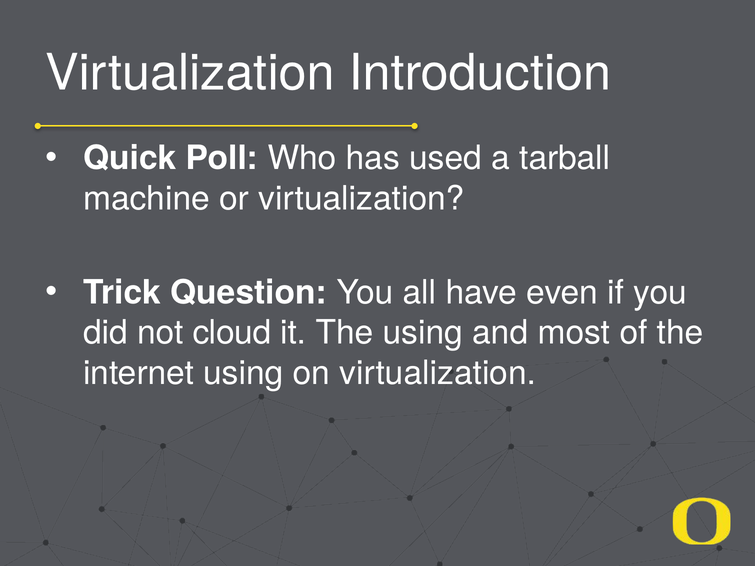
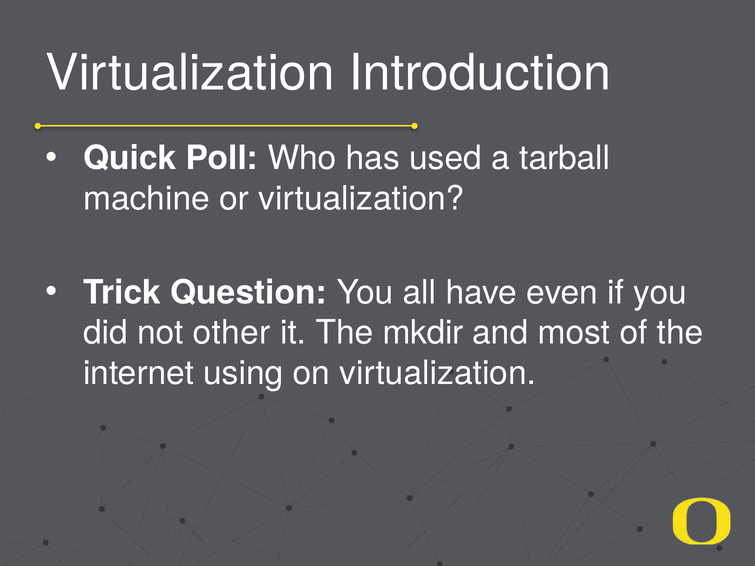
cloud: cloud -> other (232, 333)
The using: using -> mkdir (423, 333)
